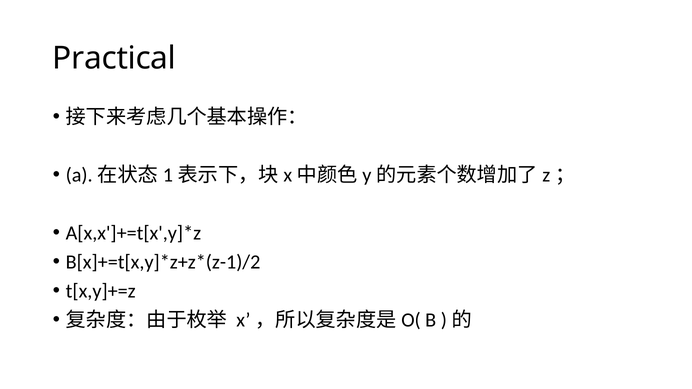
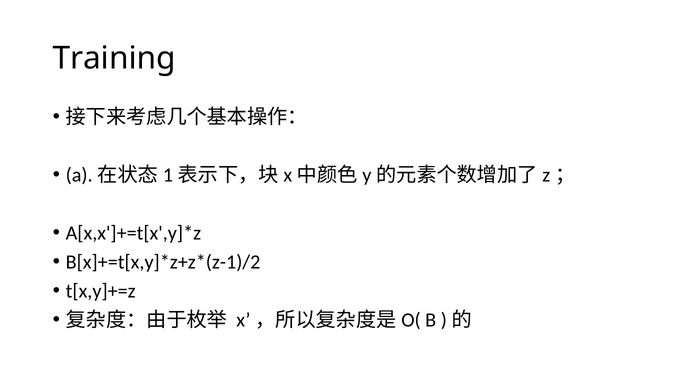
Practical: Practical -> Training (114, 58)
